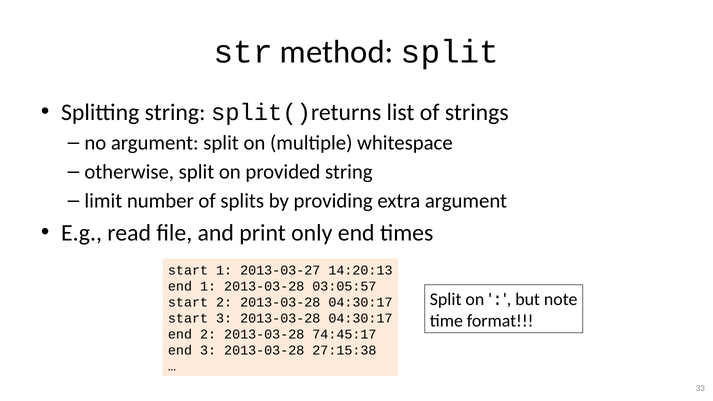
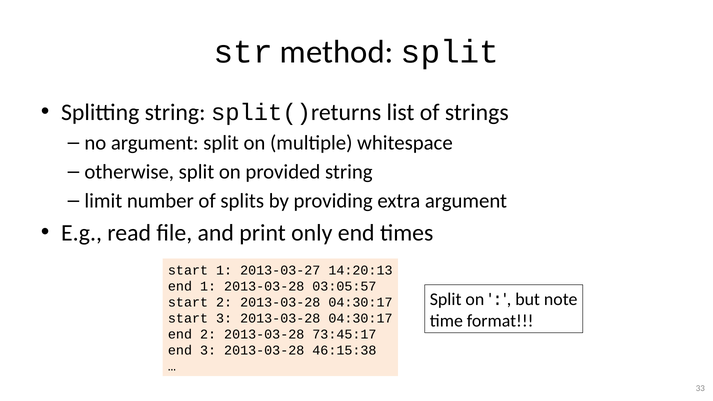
74:45:17: 74:45:17 -> 73:45:17 (344, 334)
27:15:38: 27:15:38 -> 46:15:38 (344, 350)
